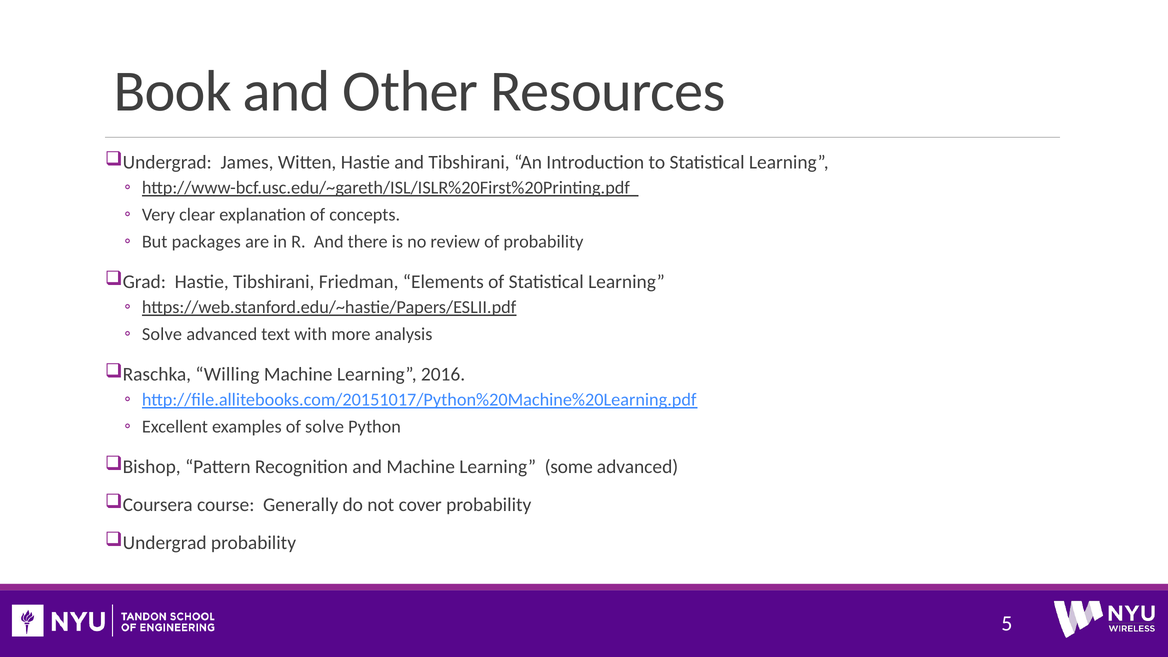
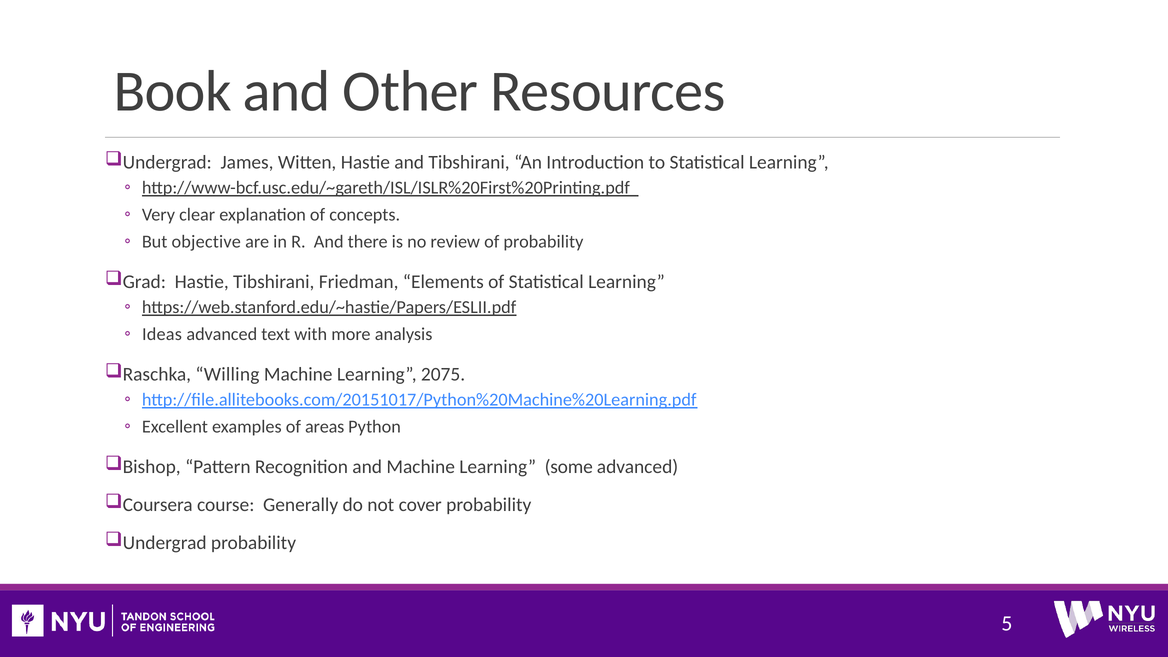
packages: packages -> objective (206, 242)
Solve: Solve -> Ideas (162, 334)
2016: 2016 -> 2075 (443, 374)
of solve: solve -> areas (325, 427)
